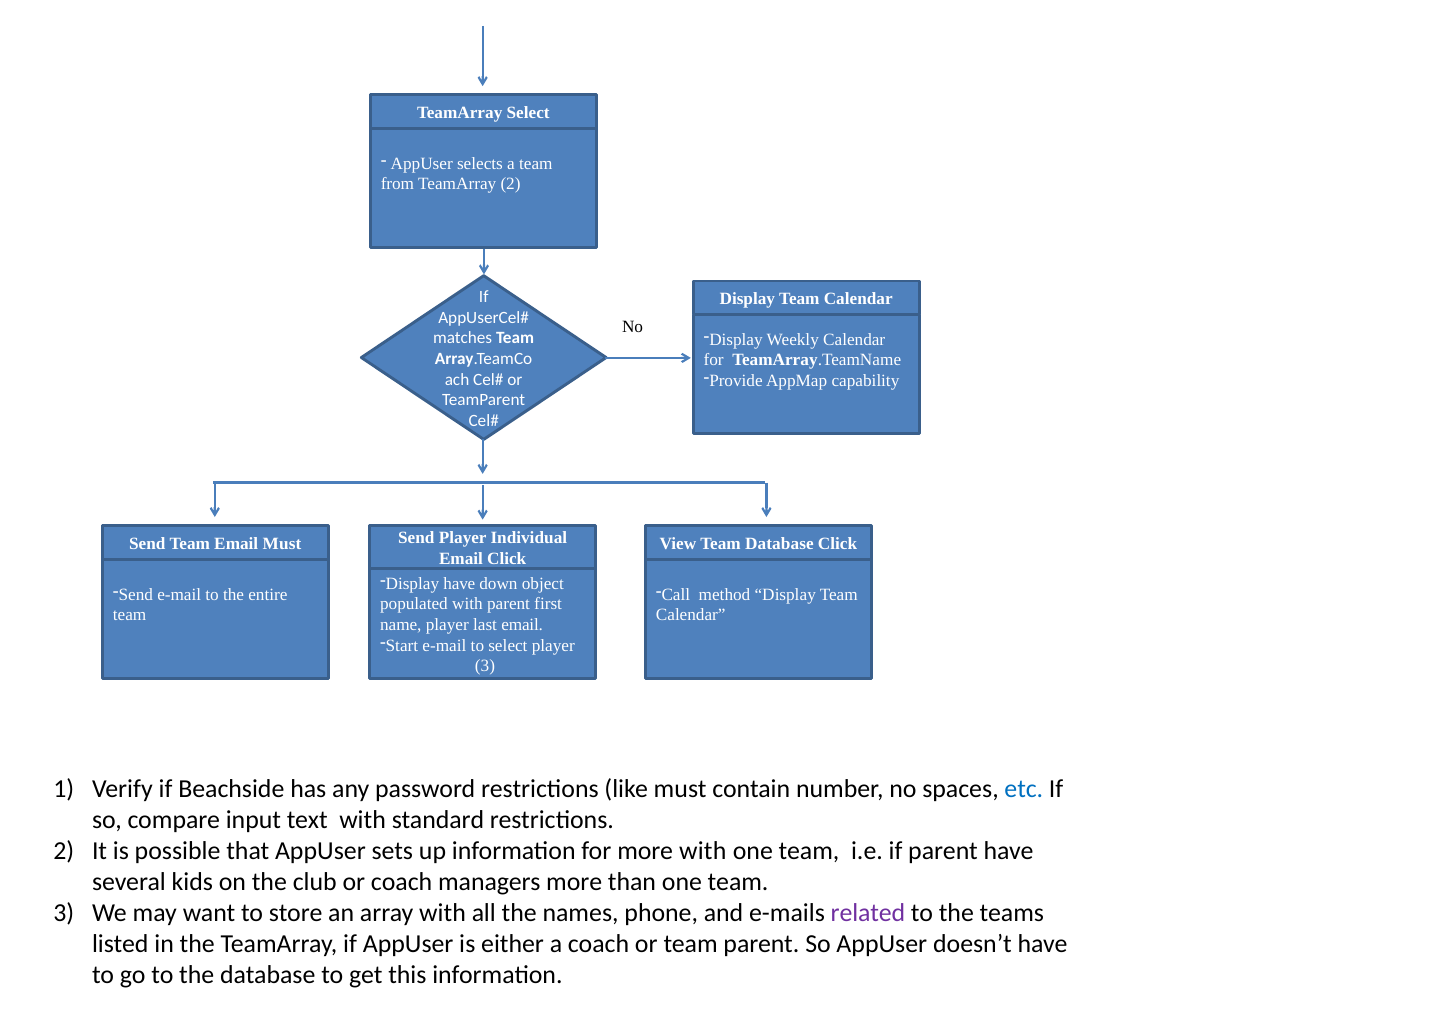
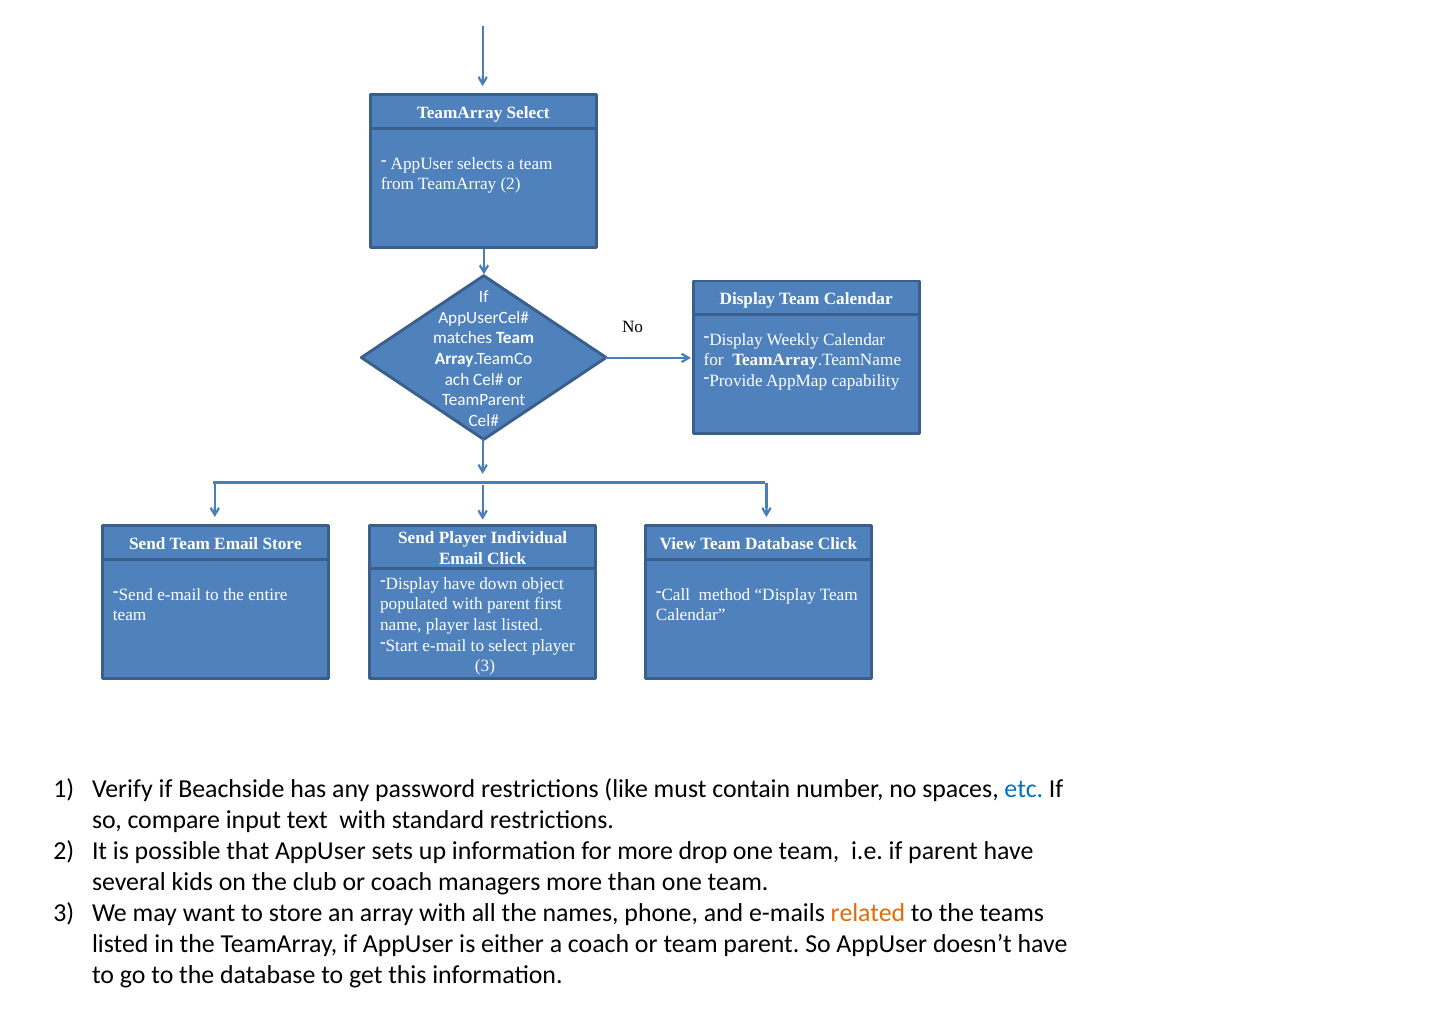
Email Must: Must -> Store (282, 544)
last email: email -> listed (522, 625)
more with: with -> drop (703, 852)
related colour: purple -> orange (868, 914)
